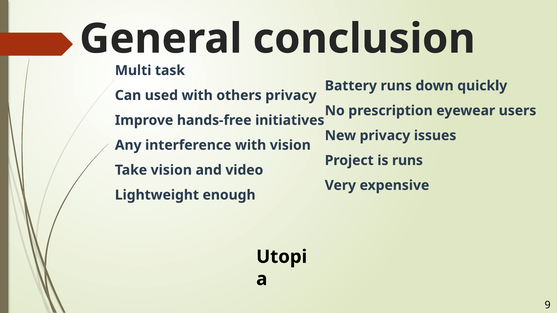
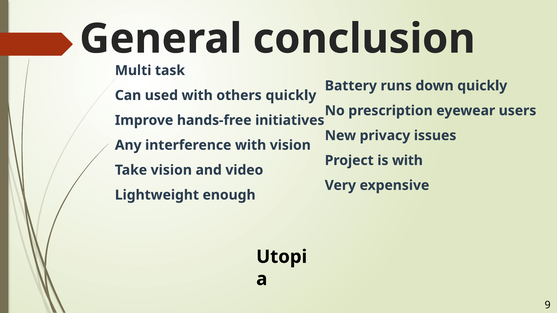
others privacy: privacy -> quickly (291, 95)
is runs: runs -> with (407, 161)
